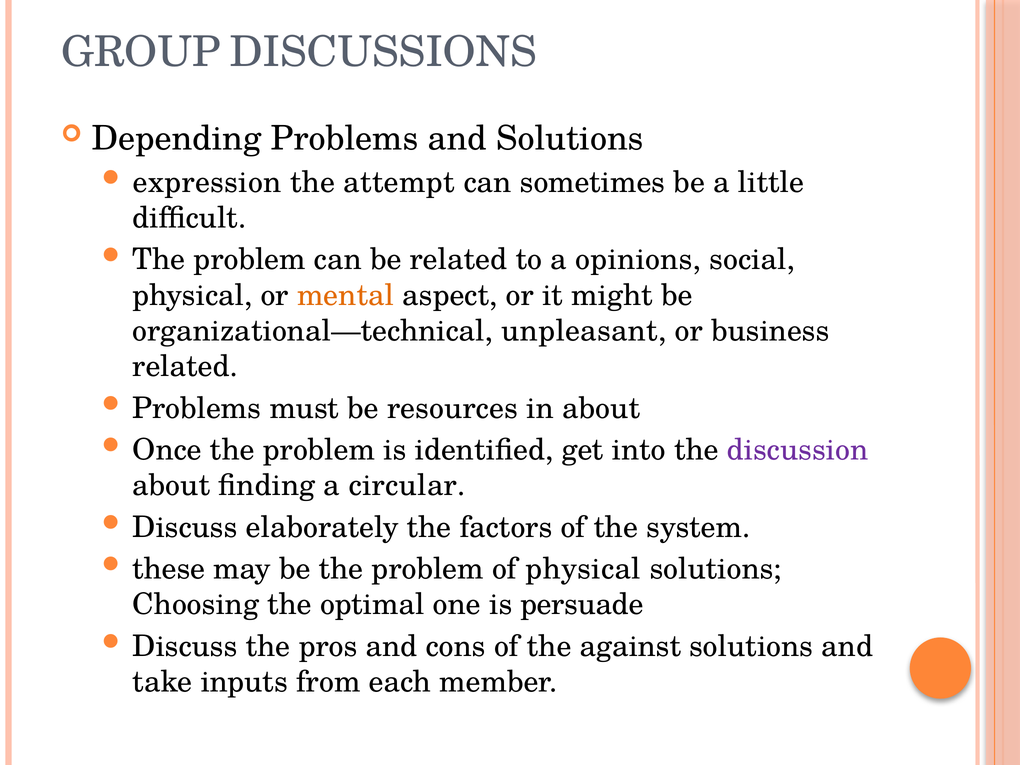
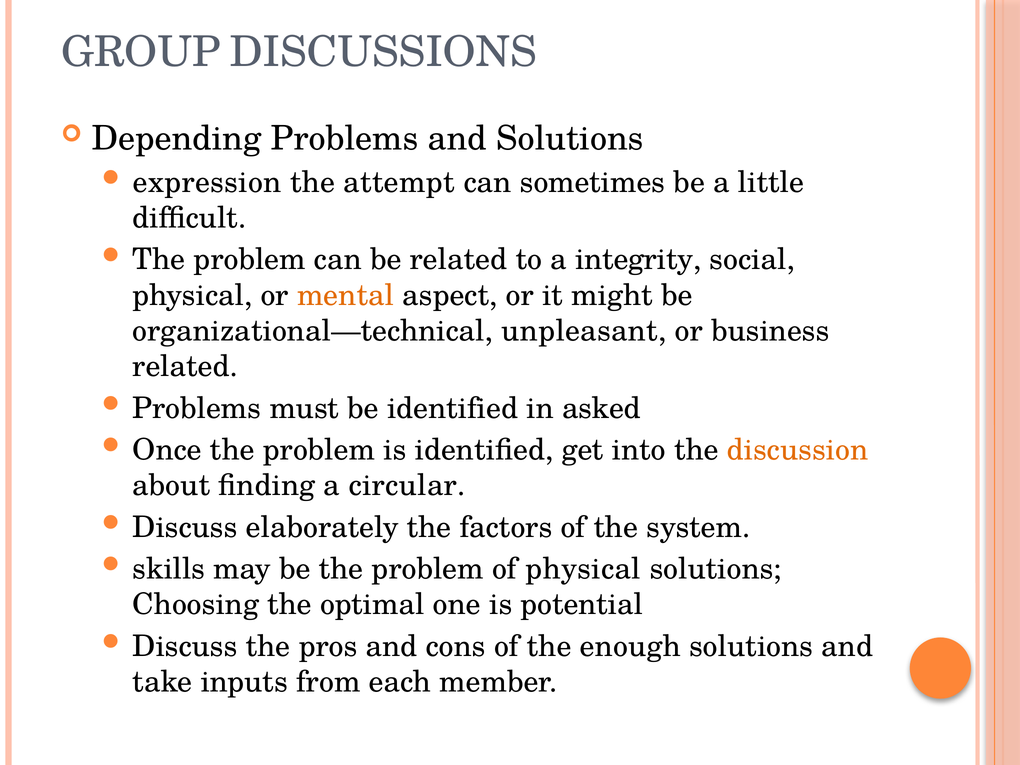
opinions: opinions -> integrity (638, 260)
be resources: resources -> identified (453, 408)
in about: about -> asked (601, 408)
discussion colour: purple -> orange (798, 450)
these: these -> skills (169, 569)
persuade: persuade -> potential (582, 605)
against: against -> enough (630, 646)
